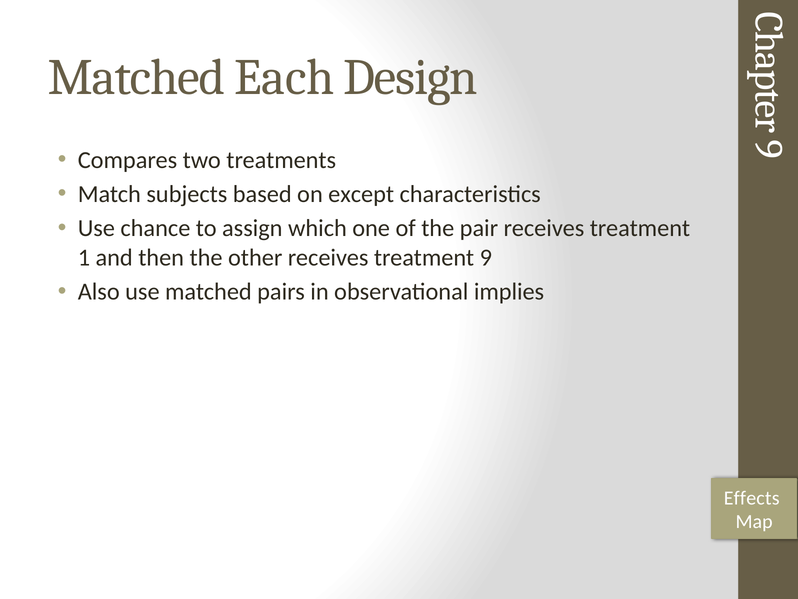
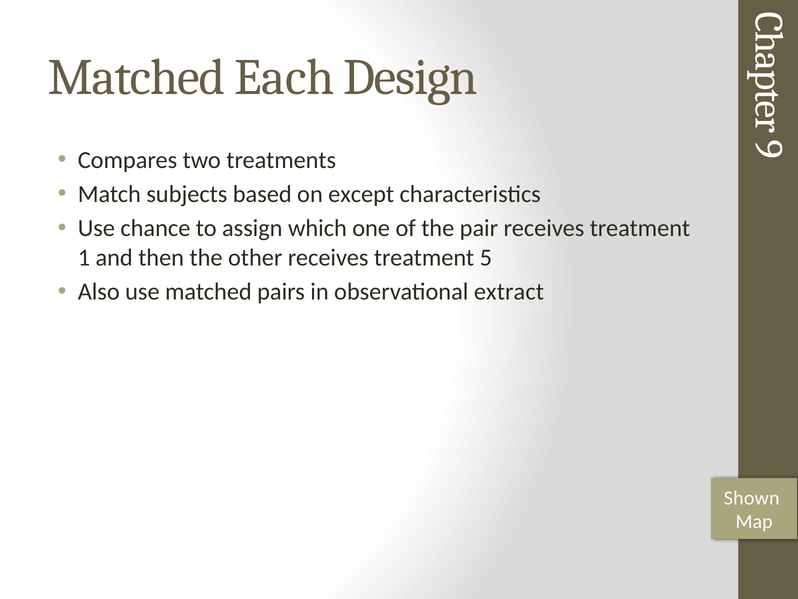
treatment 9: 9 -> 5 (486, 257)
implies: implies -> extract (509, 292)
Effects: Effects -> Shown (752, 498)
